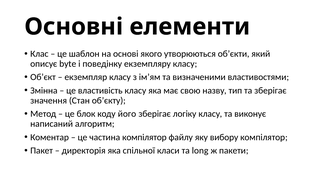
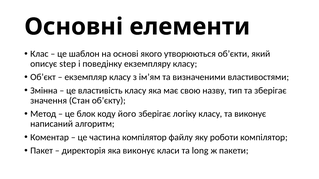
byte: byte -> step (68, 64)
вибору: вибору -> роботи (224, 138)
яка спільної: спільної -> виконує (139, 151)
